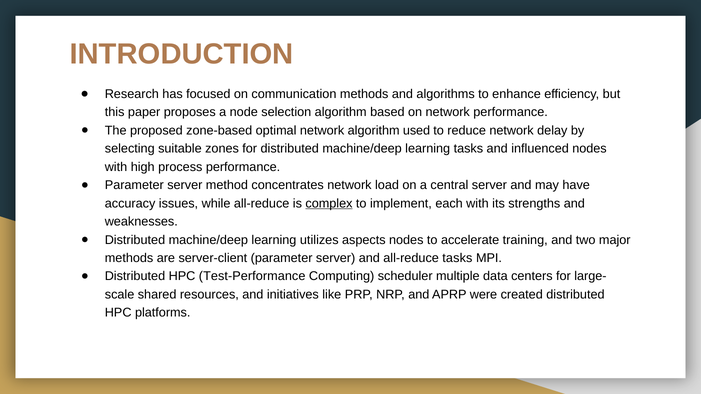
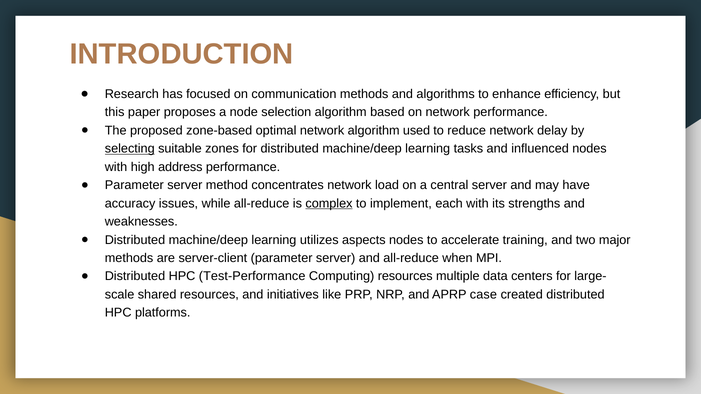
selecting underline: none -> present (130, 149)
process: process -> address (180, 167)
all-reduce tasks: tasks -> when (457, 258)
Computing scheduler: scheduler -> resources (405, 277)
were: were -> case (483, 295)
